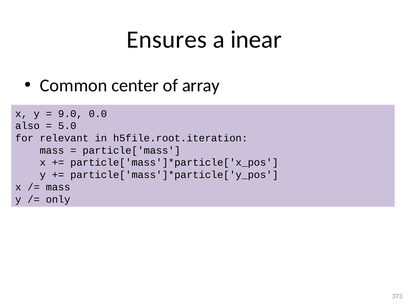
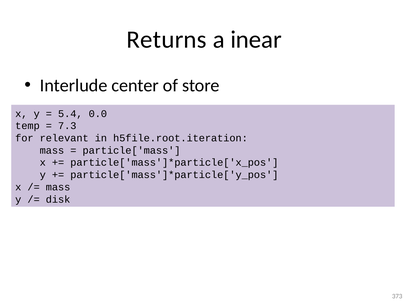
Ensures: Ensures -> Returns (167, 39)
Common: Common -> Interlude (74, 86)
array: array -> store (201, 86)
9.0: 9.0 -> 5.4 (70, 114)
also: also -> temp (27, 126)
5.0: 5.0 -> 7.3 (67, 126)
only: only -> disk (58, 199)
